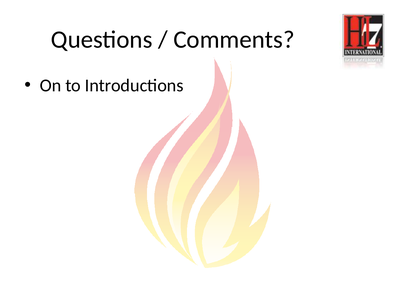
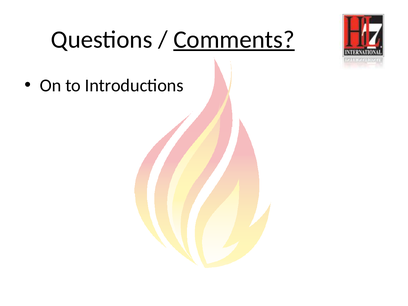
Comments underline: none -> present (234, 39)
